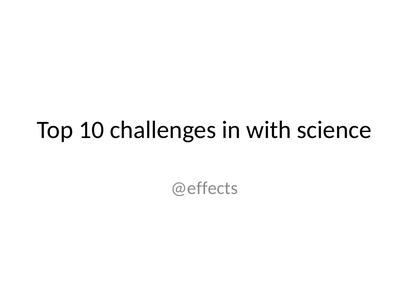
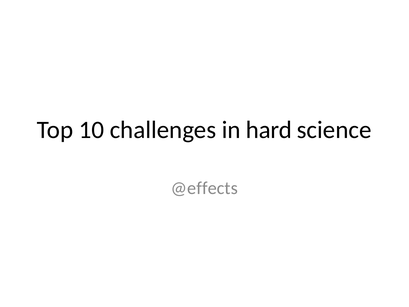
with: with -> hard (269, 130)
